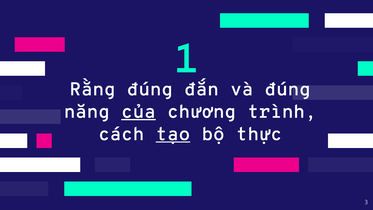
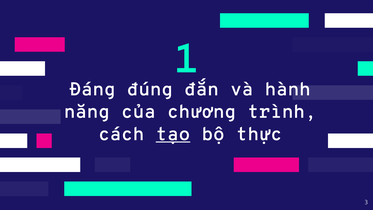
Rằng: Rằng -> Đáng (93, 89)
và đúng: đúng -> hành (288, 89)
của underline: present -> none (138, 112)
